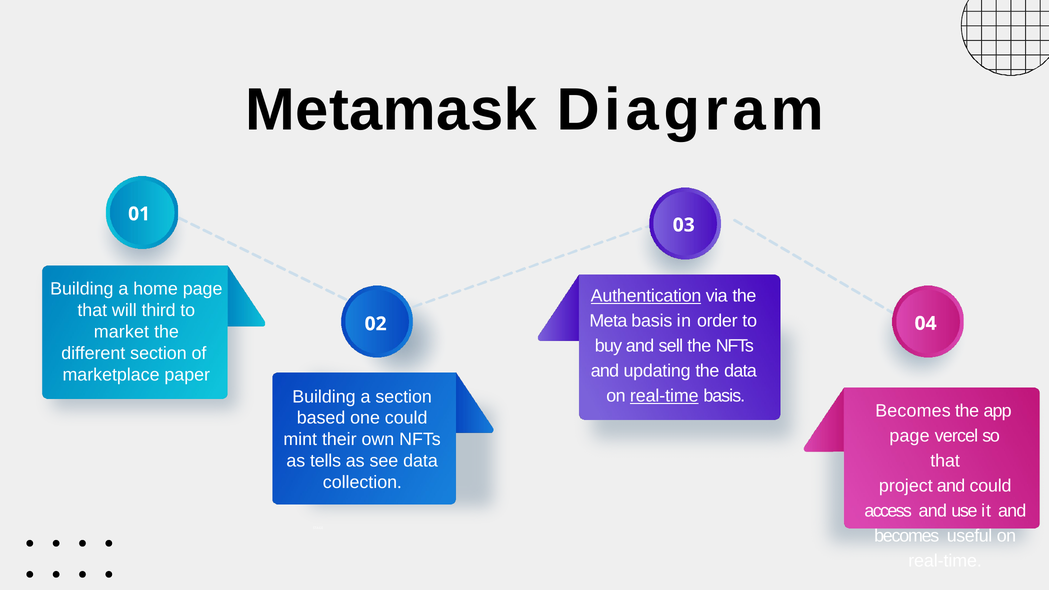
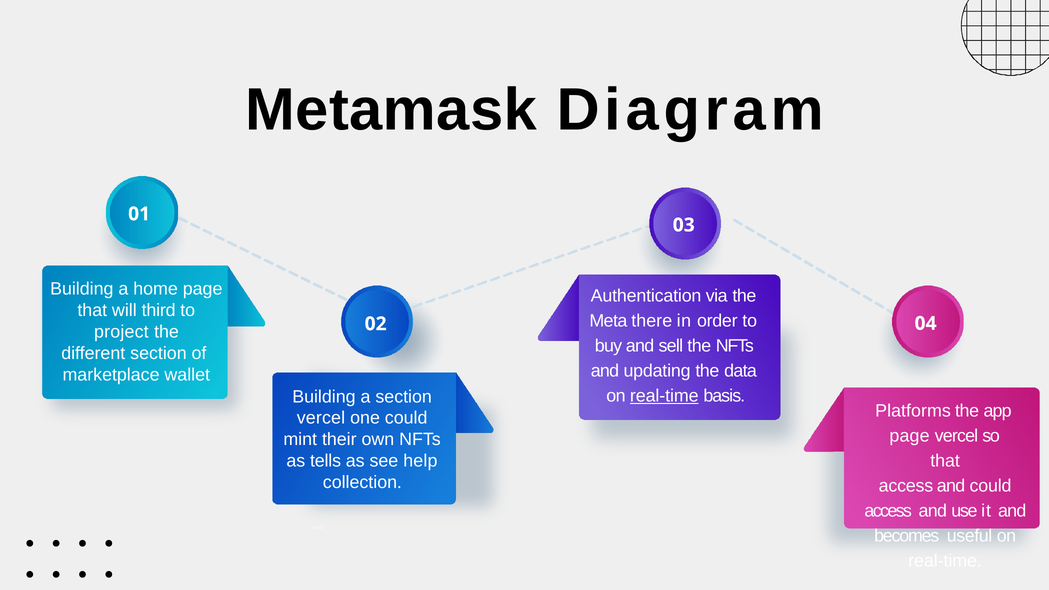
Authentication underline: present -> none (646, 296)
Meta basis: basis -> there (652, 321)
market: market -> project (121, 332)
paper: paper -> wallet (187, 375)
Becomes: Becomes -> Platforms (913, 411)
based: based -> vercel (321, 418)
see data: data -> help (420, 461)
project: project -> access (906, 486)
